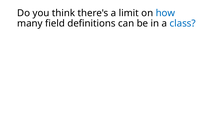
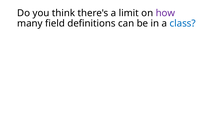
how colour: blue -> purple (165, 13)
